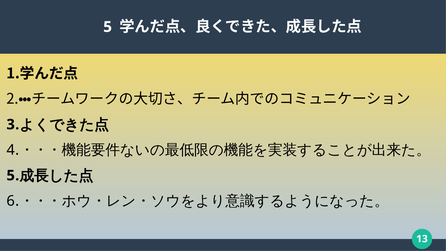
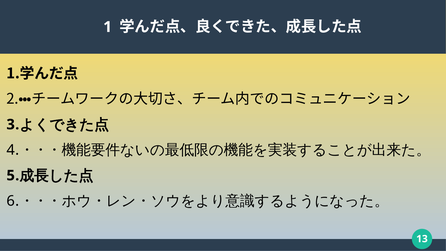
5: 5 -> 1 (108, 27)
